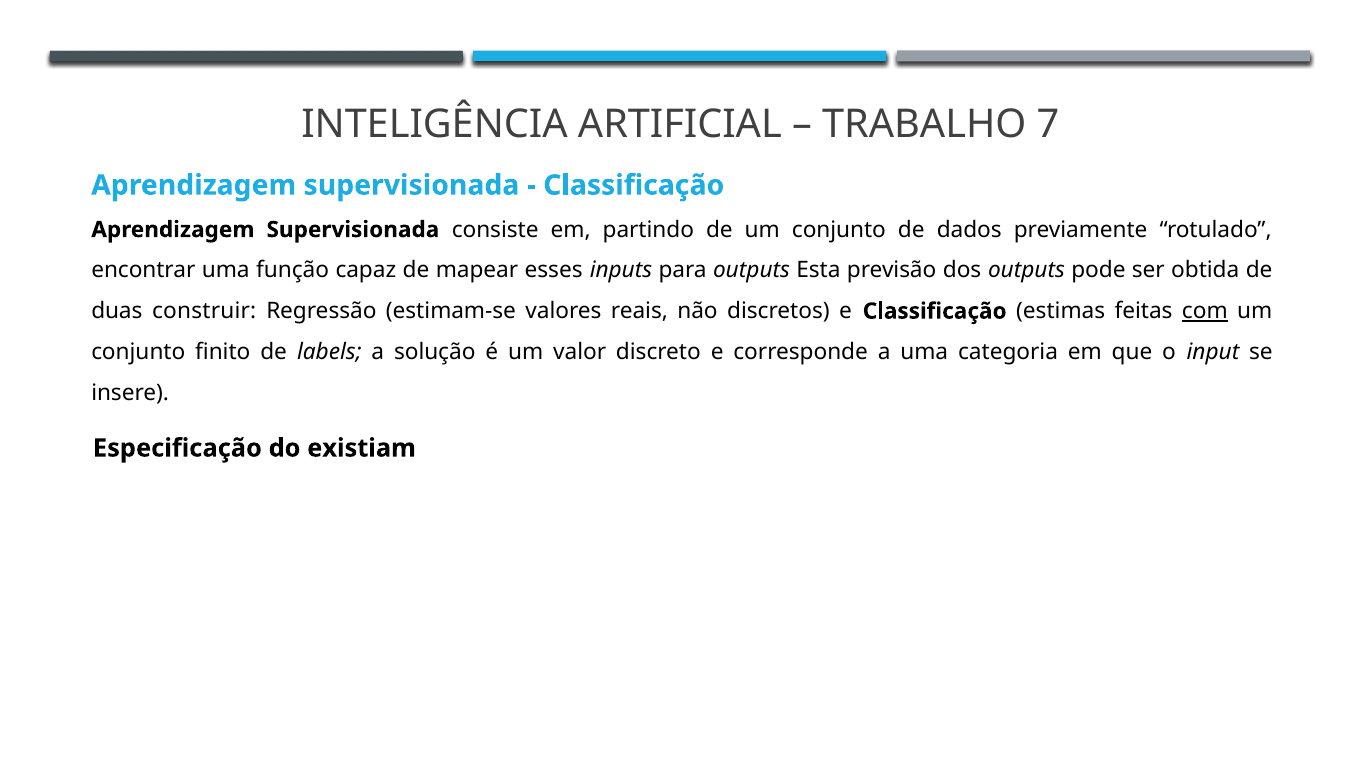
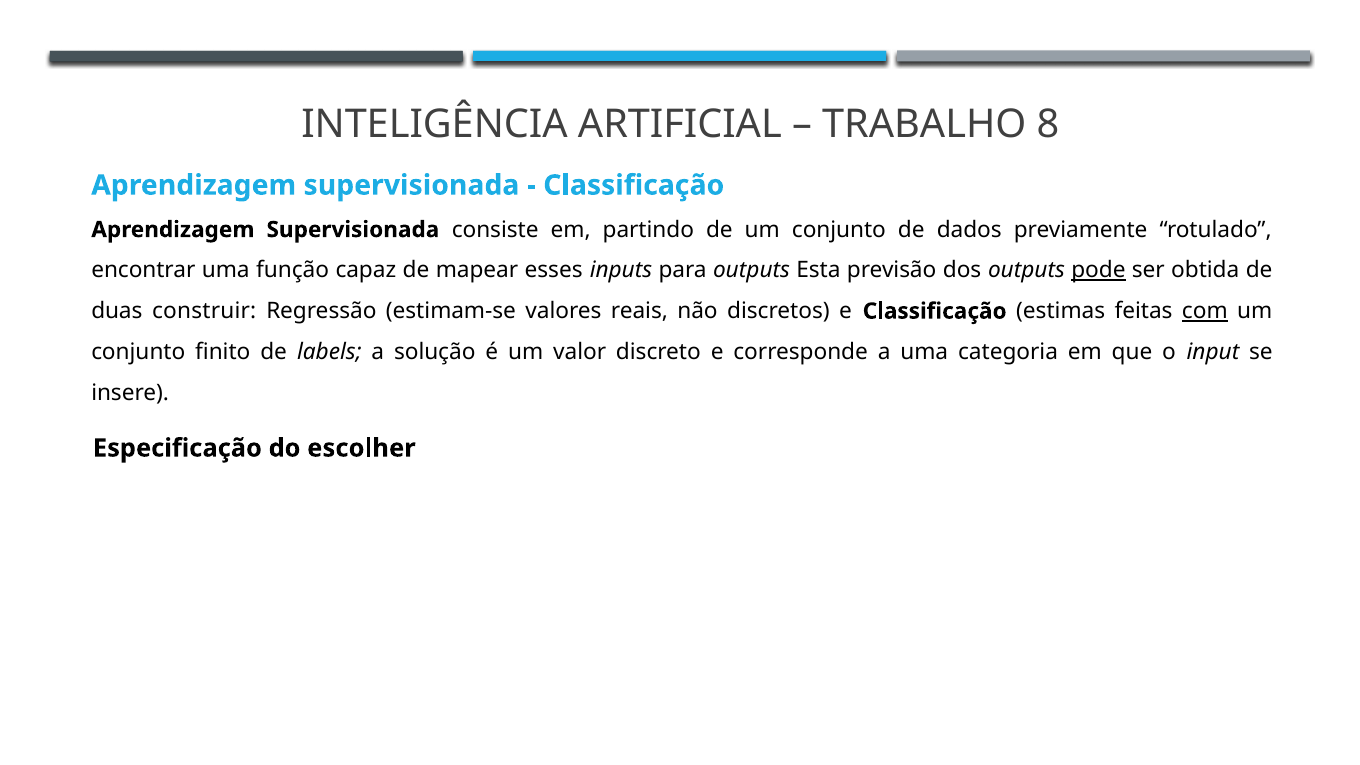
7: 7 -> 8 (1048, 125)
pode underline: none -> present (1098, 270)
existiam: existiam -> escolher (361, 448)
